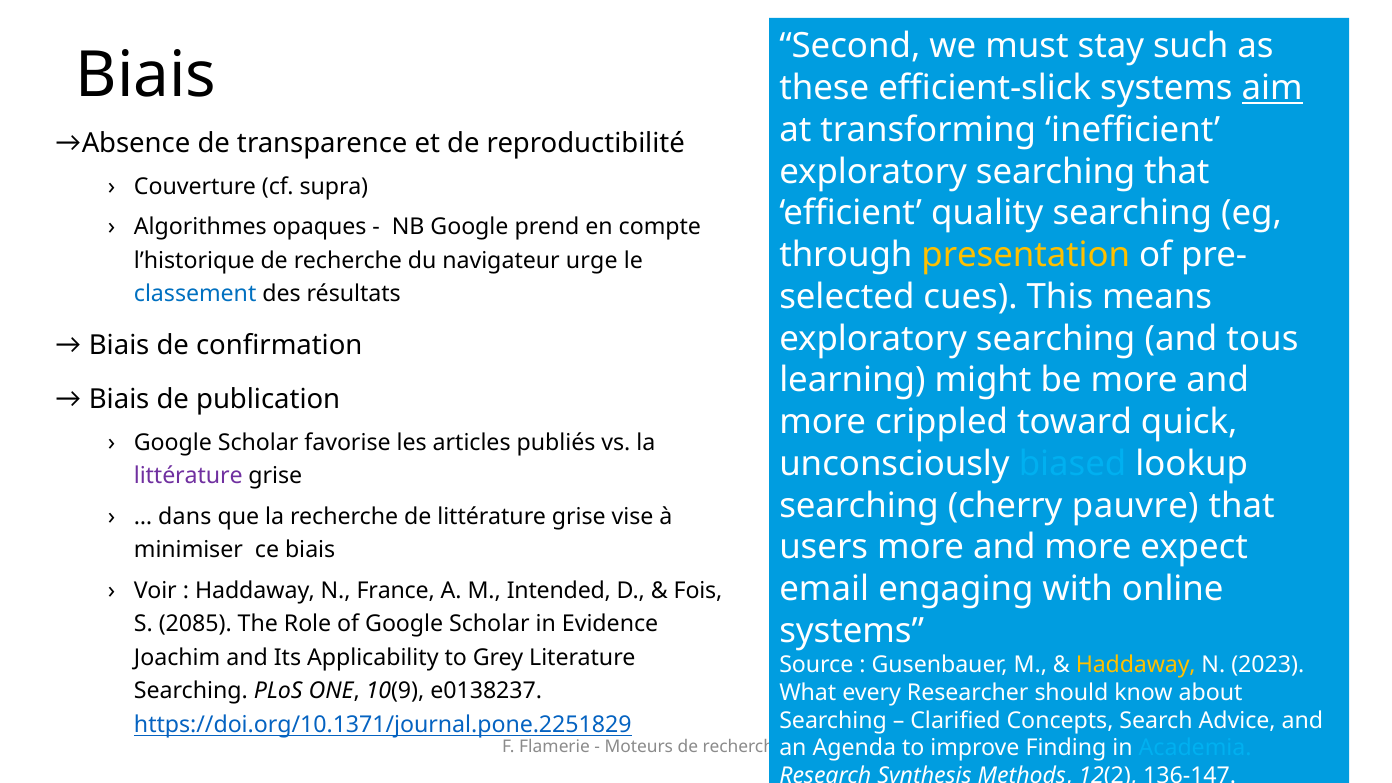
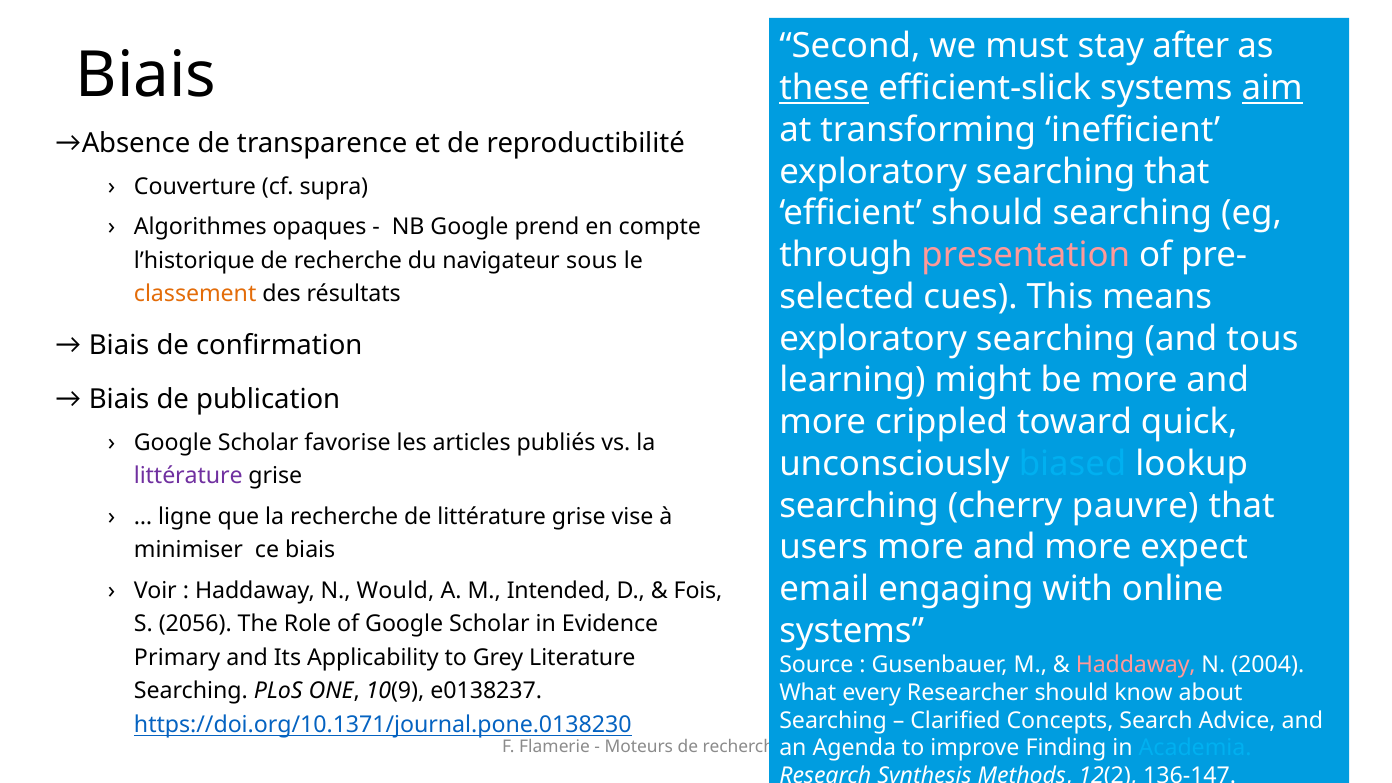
such: such -> after (1191, 46)
these underline: none -> present (824, 88)
efficient quality: quality -> should (987, 213)
presentation colour: yellow -> pink (1026, 255)
urge: urge -> sous (592, 261)
classement colour: blue -> orange (195, 294)
dans: dans -> ligne (185, 517)
France: France -> Would (395, 591)
2085: 2085 -> 2056 (195, 624)
Joachim: Joachim -> Primary (177, 658)
Haddaway colour: yellow -> pink (1136, 665)
2023: 2023 -> 2004 (1268, 665)
https://doi.org/10.1371/journal.pone.2251829: https://doi.org/10.1371/journal.pone.2251829 -> https://doi.org/10.1371/journal.pone.0138230 (383, 725)
